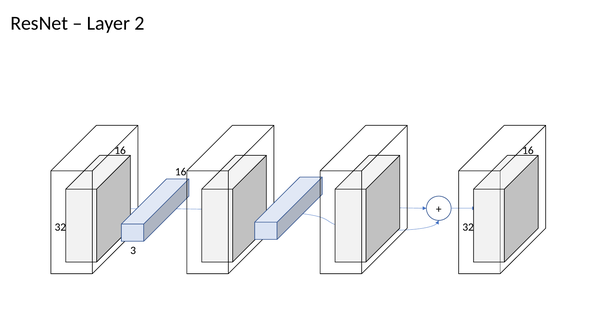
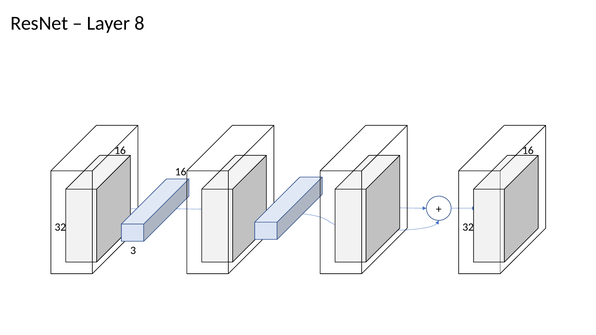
2: 2 -> 8 (139, 23)
